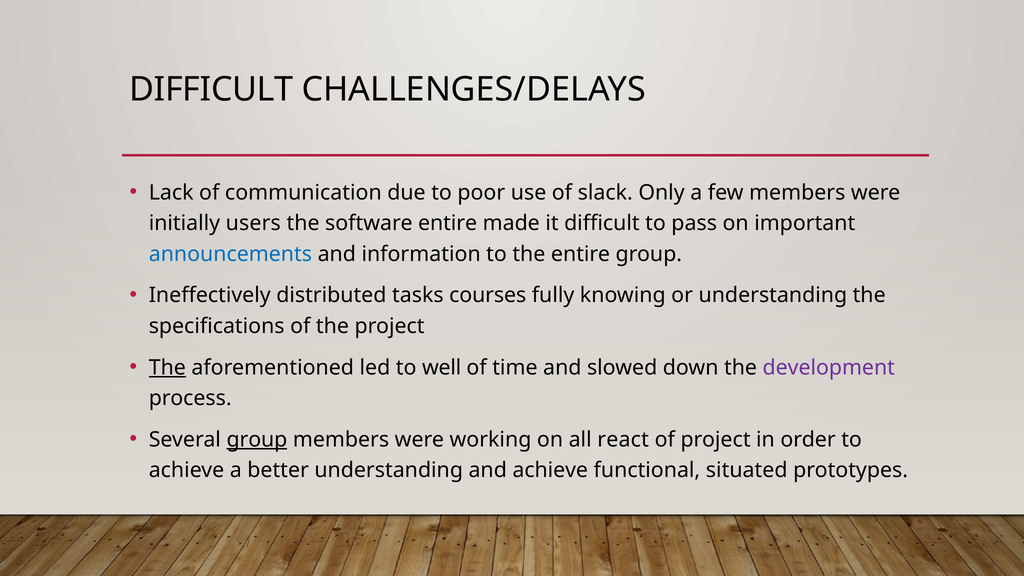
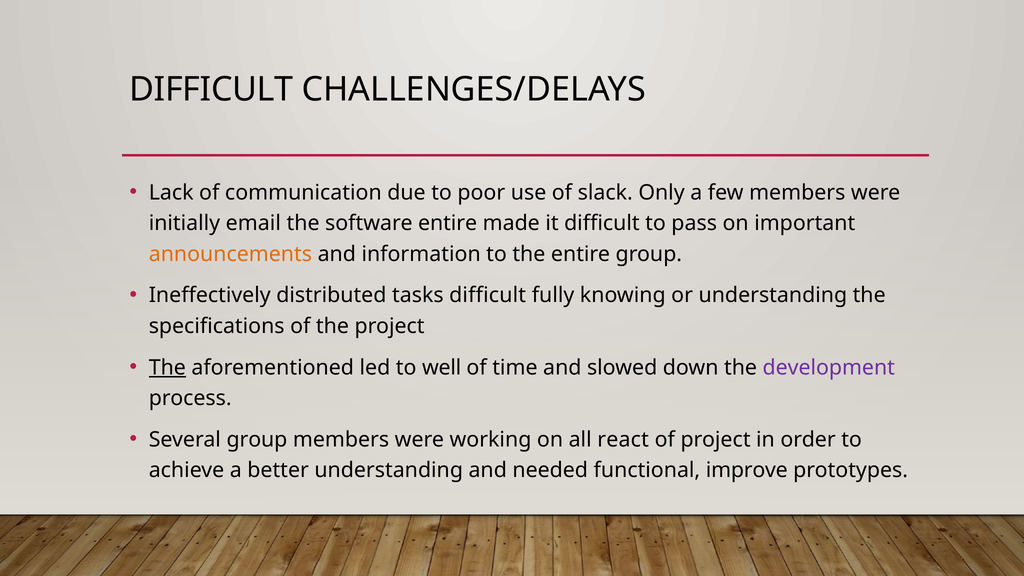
users: users -> email (253, 223)
announcements colour: blue -> orange (230, 254)
tasks courses: courses -> difficult (488, 295)
group underline: present -> none (257, 440)
and achieve: achieve -> needed (550, 470)
situated: situated -> improve (747, 470)
